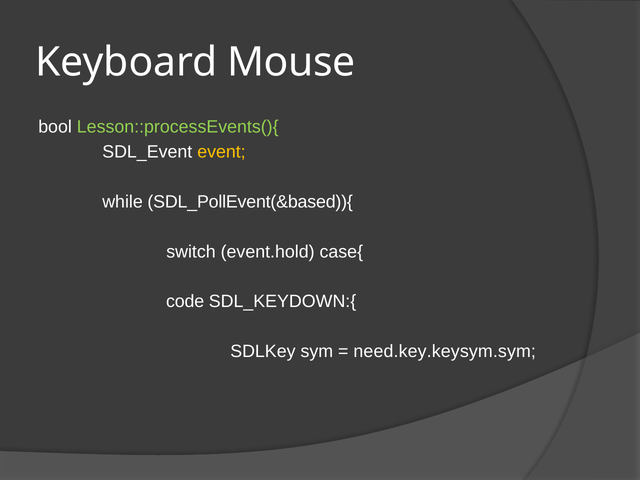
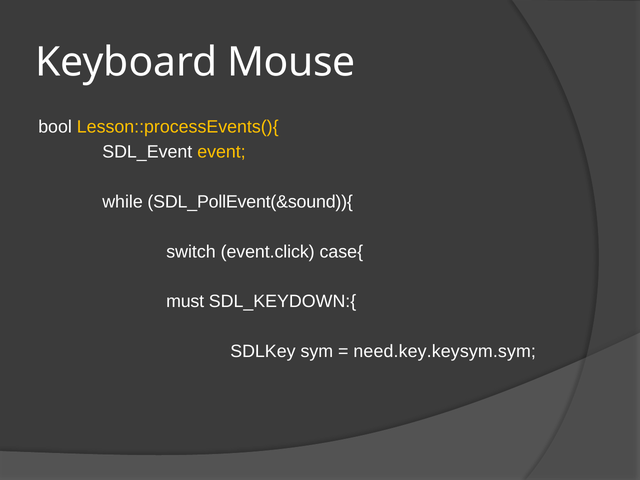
Lesson::processEvents(){ colour: light green -> yellow (178, 127)
SDL_PollEvent(&based)){: SDL_PollEvent(&based)){ -> SDL_PollEvent(&sound)){ (250, 202)
event.hold: event.hold -> event.click (268, 252)
code: code -> must (185, 302)
